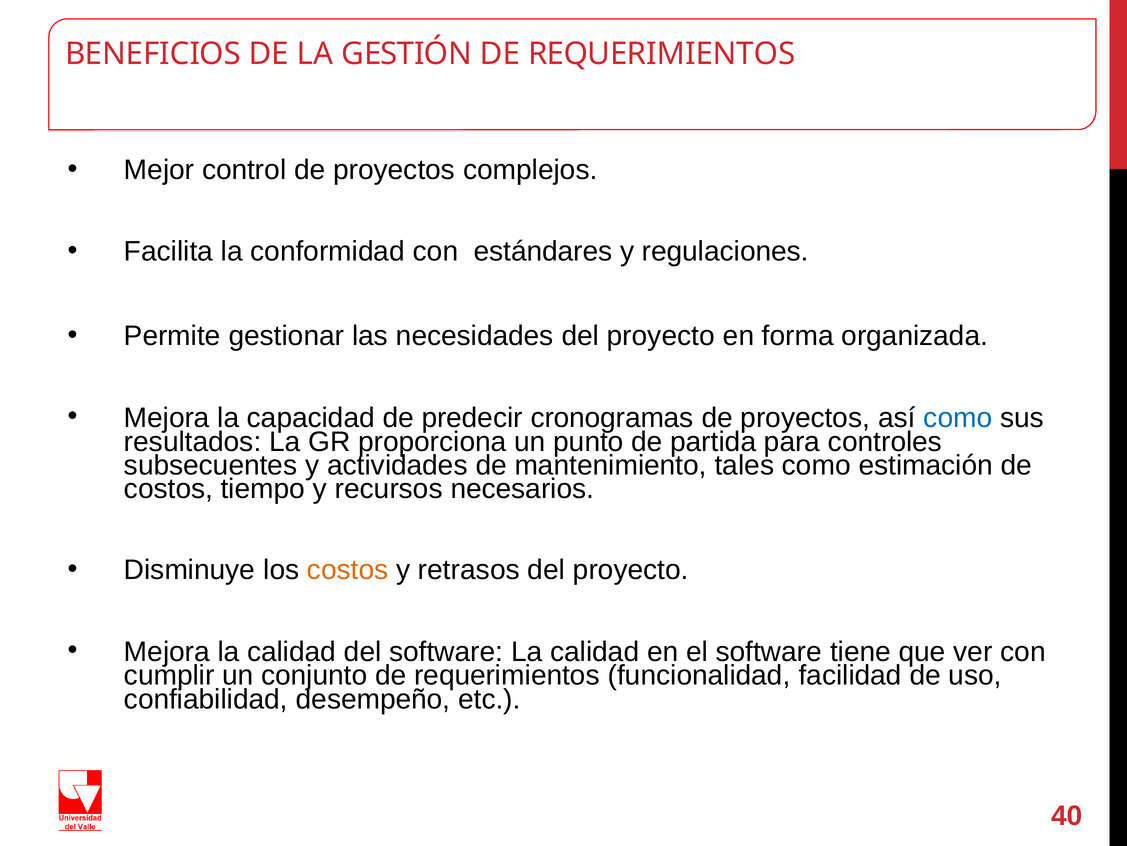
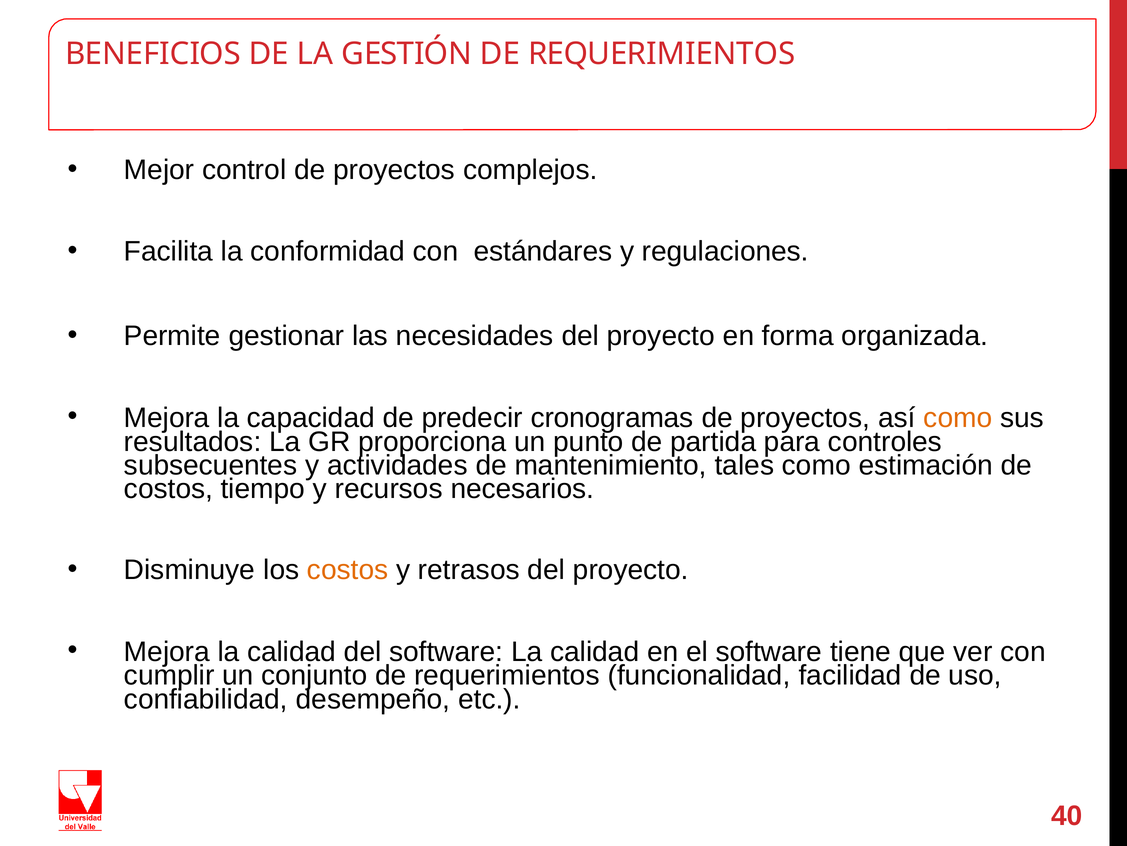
como colour: blue -> orange (958, 418)
